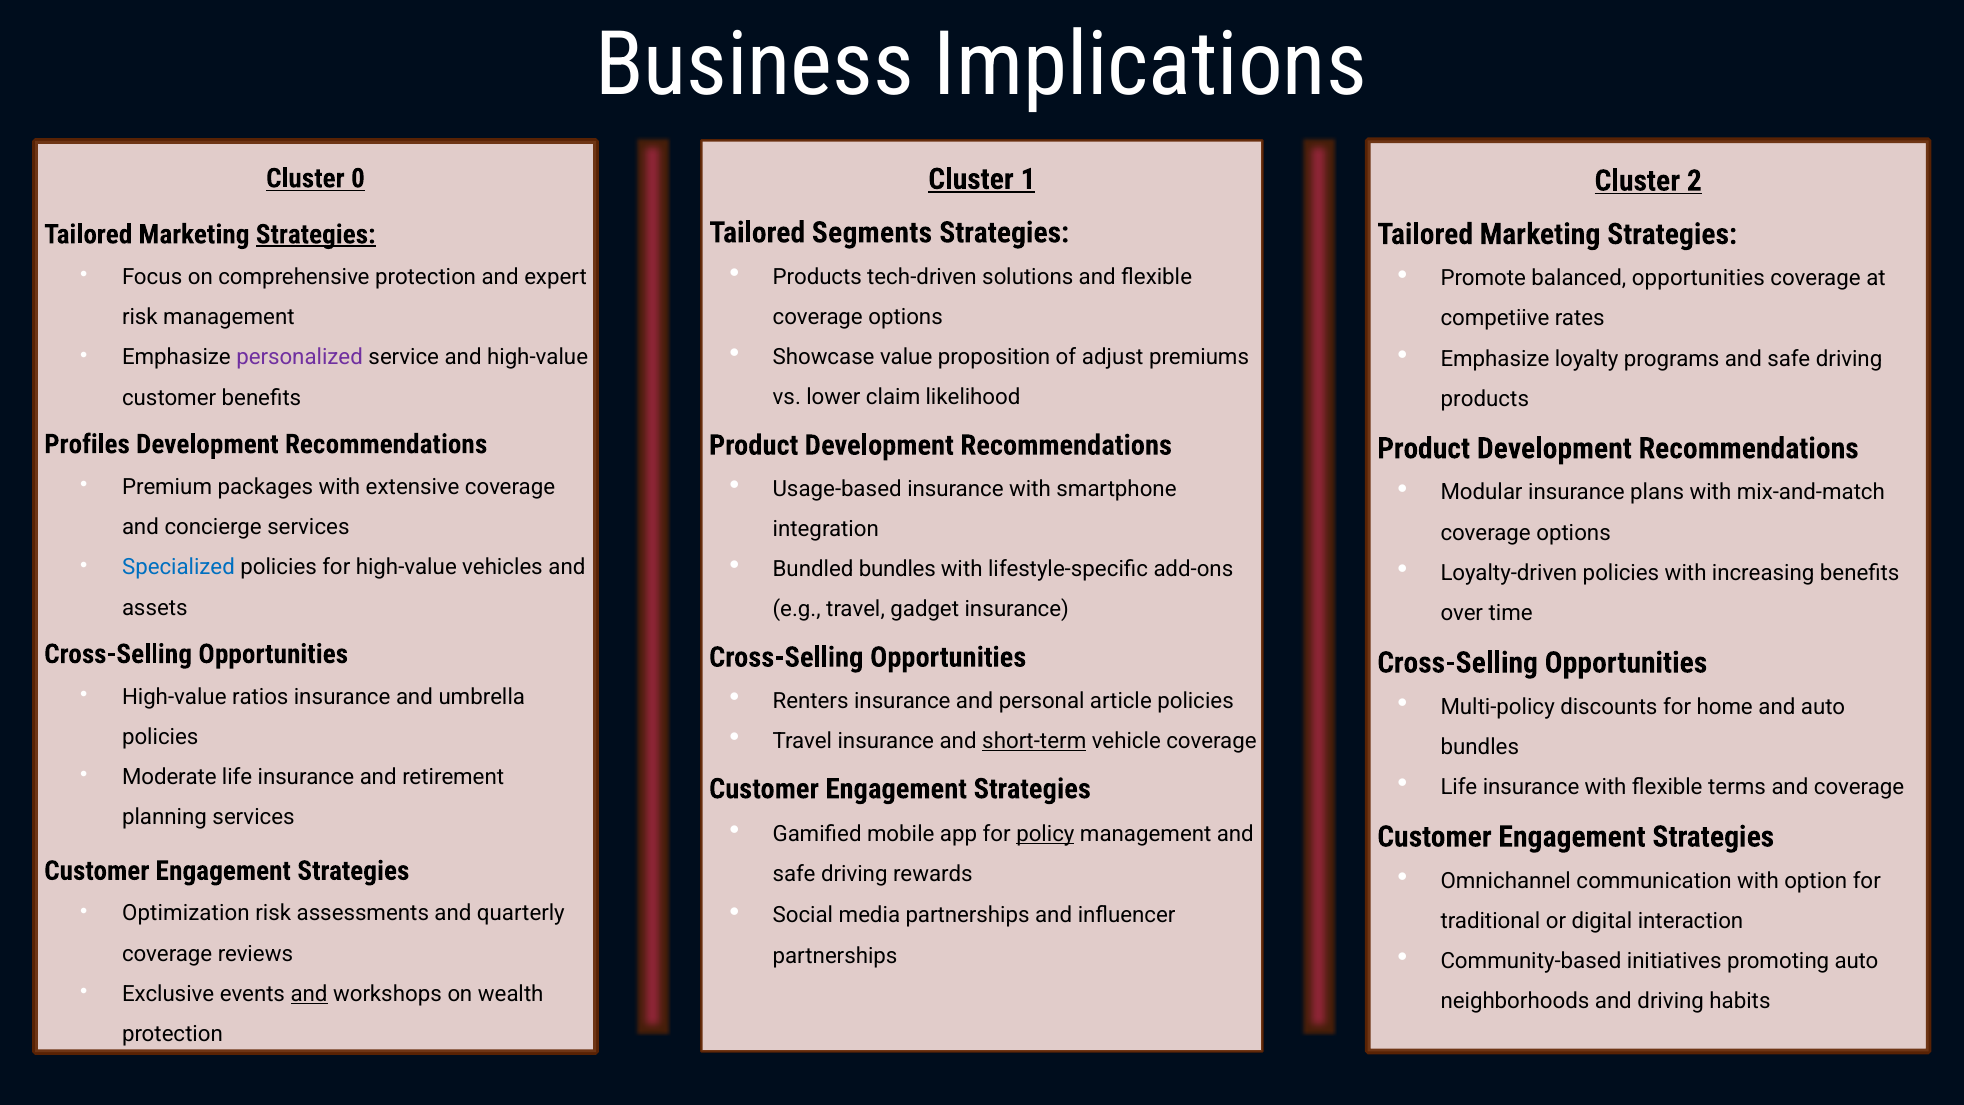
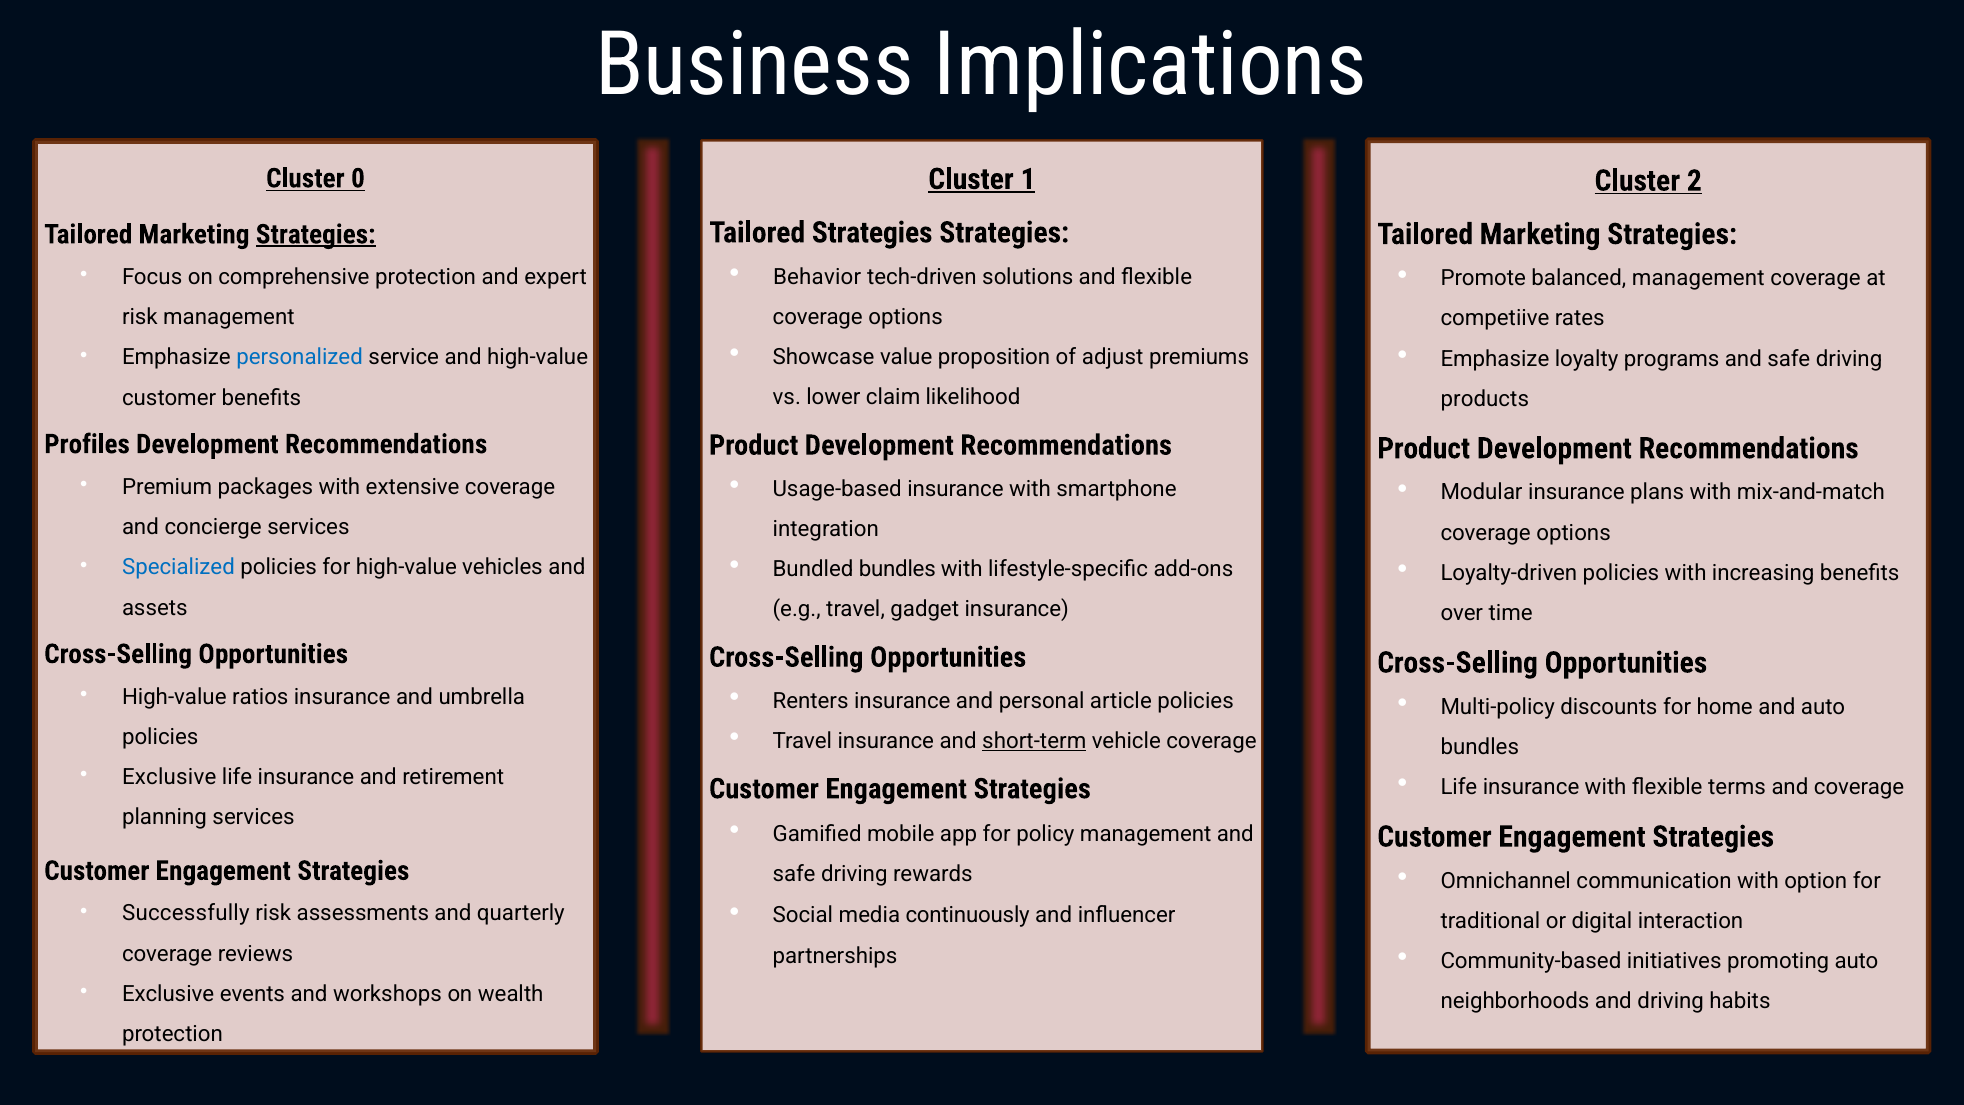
Tailored Segments: Segments -> Strategies (872, 233)
Products: Products -> Behavior (817, 277)
balanced opportunities: opportunities -> management (1698, 278)
personalized colour: purple -> blue (300, 358)
Moderate: Moderate -> Exclusive (169, 777)
policy underline: present -> none (1045, 834)
media partnerships: partnerships -> continuously (968, 915)
Optimization: Optimization -> Successfully (186, 913)
and underline: present -> none (309, 994)
